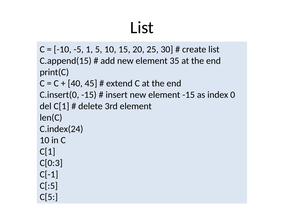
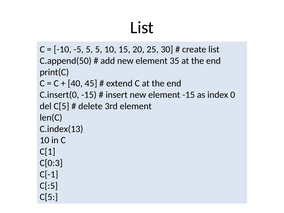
-5 1: 1 -> 5 (89, 49)
C.append(15: C.append(15 -> C.append(50 (66, 61)
del C[1: C[1 -> C[5 (61, 106)
C.index(24: C.index(24 -> C.index(13 (61, 129)
